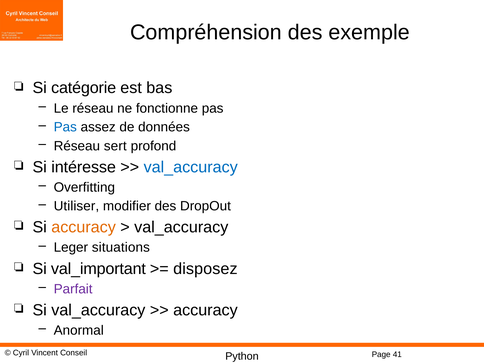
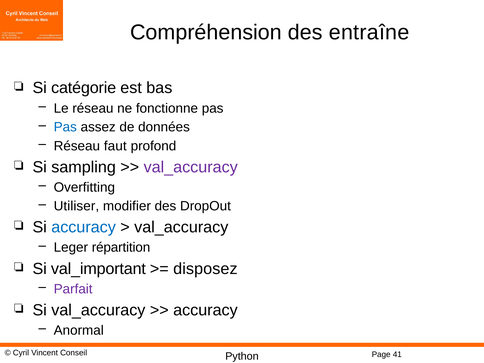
exemple: exemple -> entraîne (369, 32)
sert: sert -> faut (115, 146)
intéresse: intéresse -> sampling (84, 167)
val_accuracy colour: blue -> purple (191, 167)
accuracy colour: orange -> blue (84, 227)
situations: situations -> répartition (121, 248)
